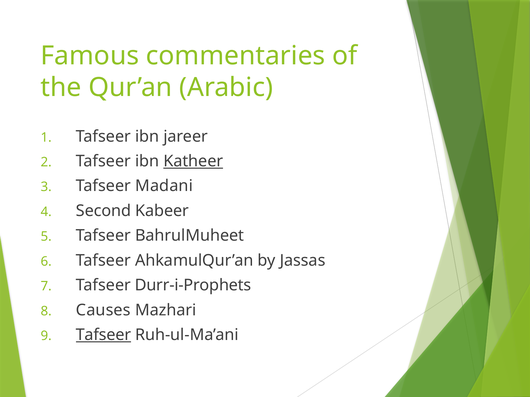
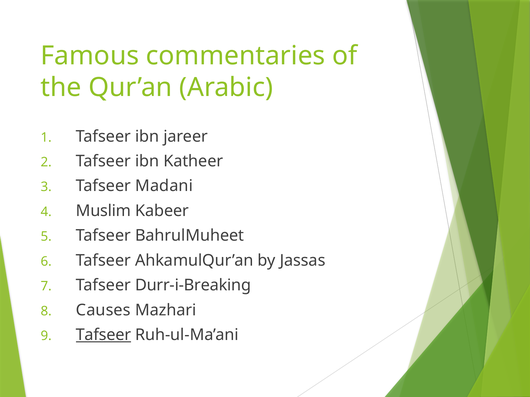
Katheer underline: present -> none (193, 161)
Second: Second -> Muslim (103, 211)
Durr-i-Prophets: Durr-i-Prophets -> Durr-i-Breaking (193, 286)
